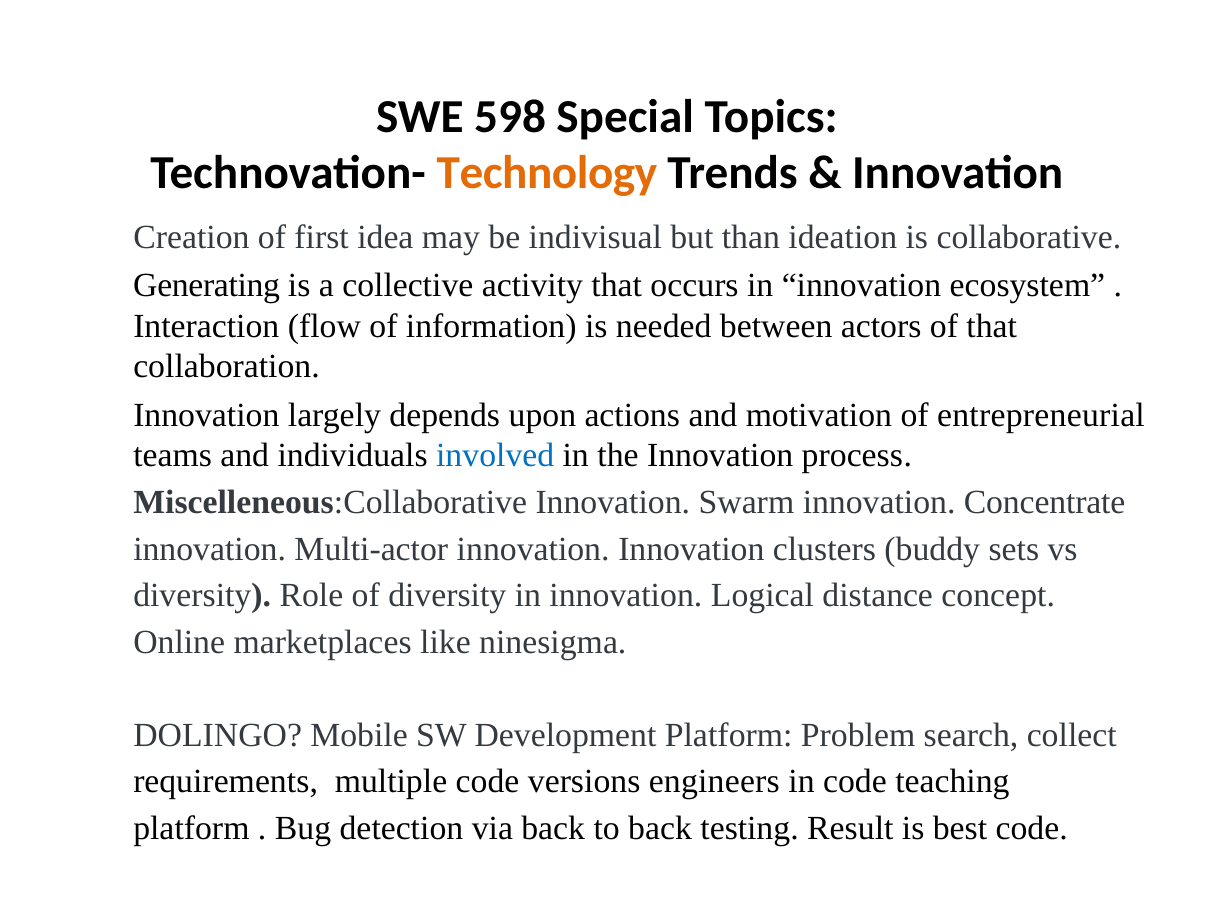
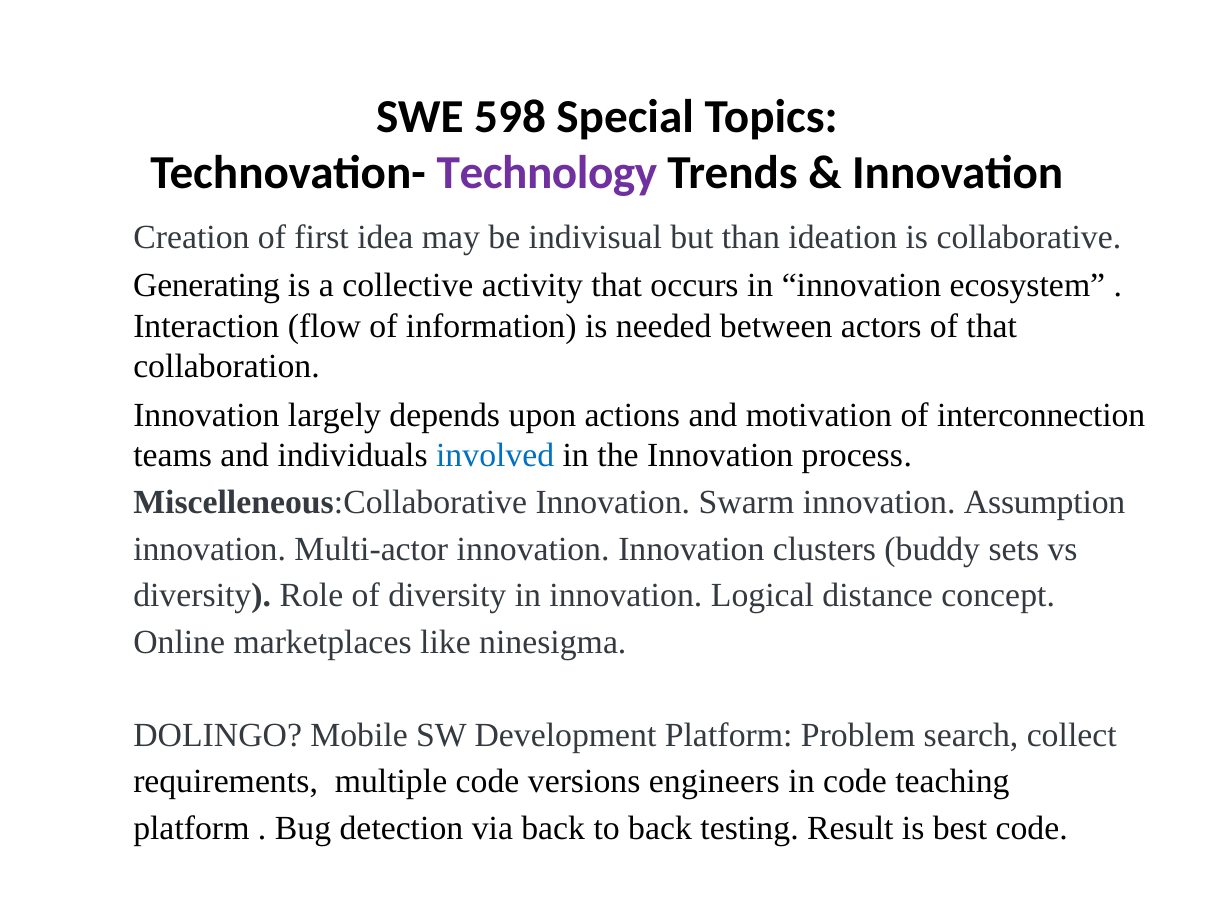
Technology colour: orange -> purple (547, 173)
entrepreneurial: entrepreneurial -> interconnection (1041, 415)
Concentrate: Concentrate -> Assumption (1045, 502)
